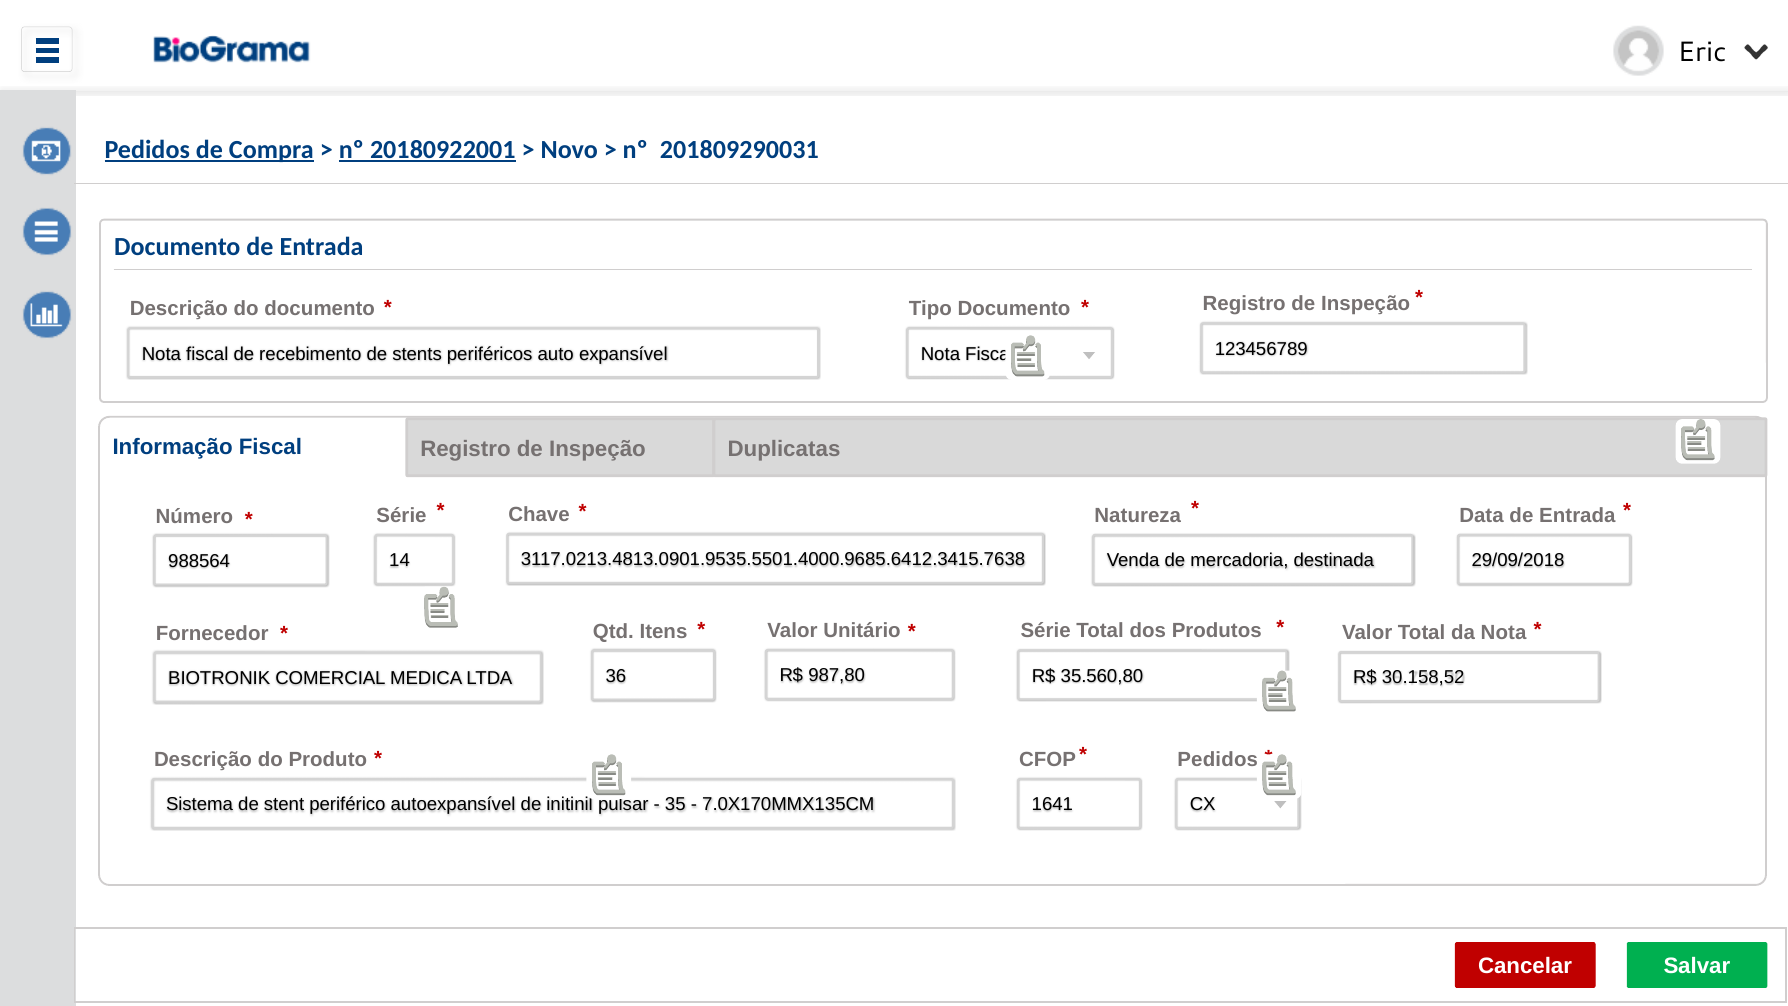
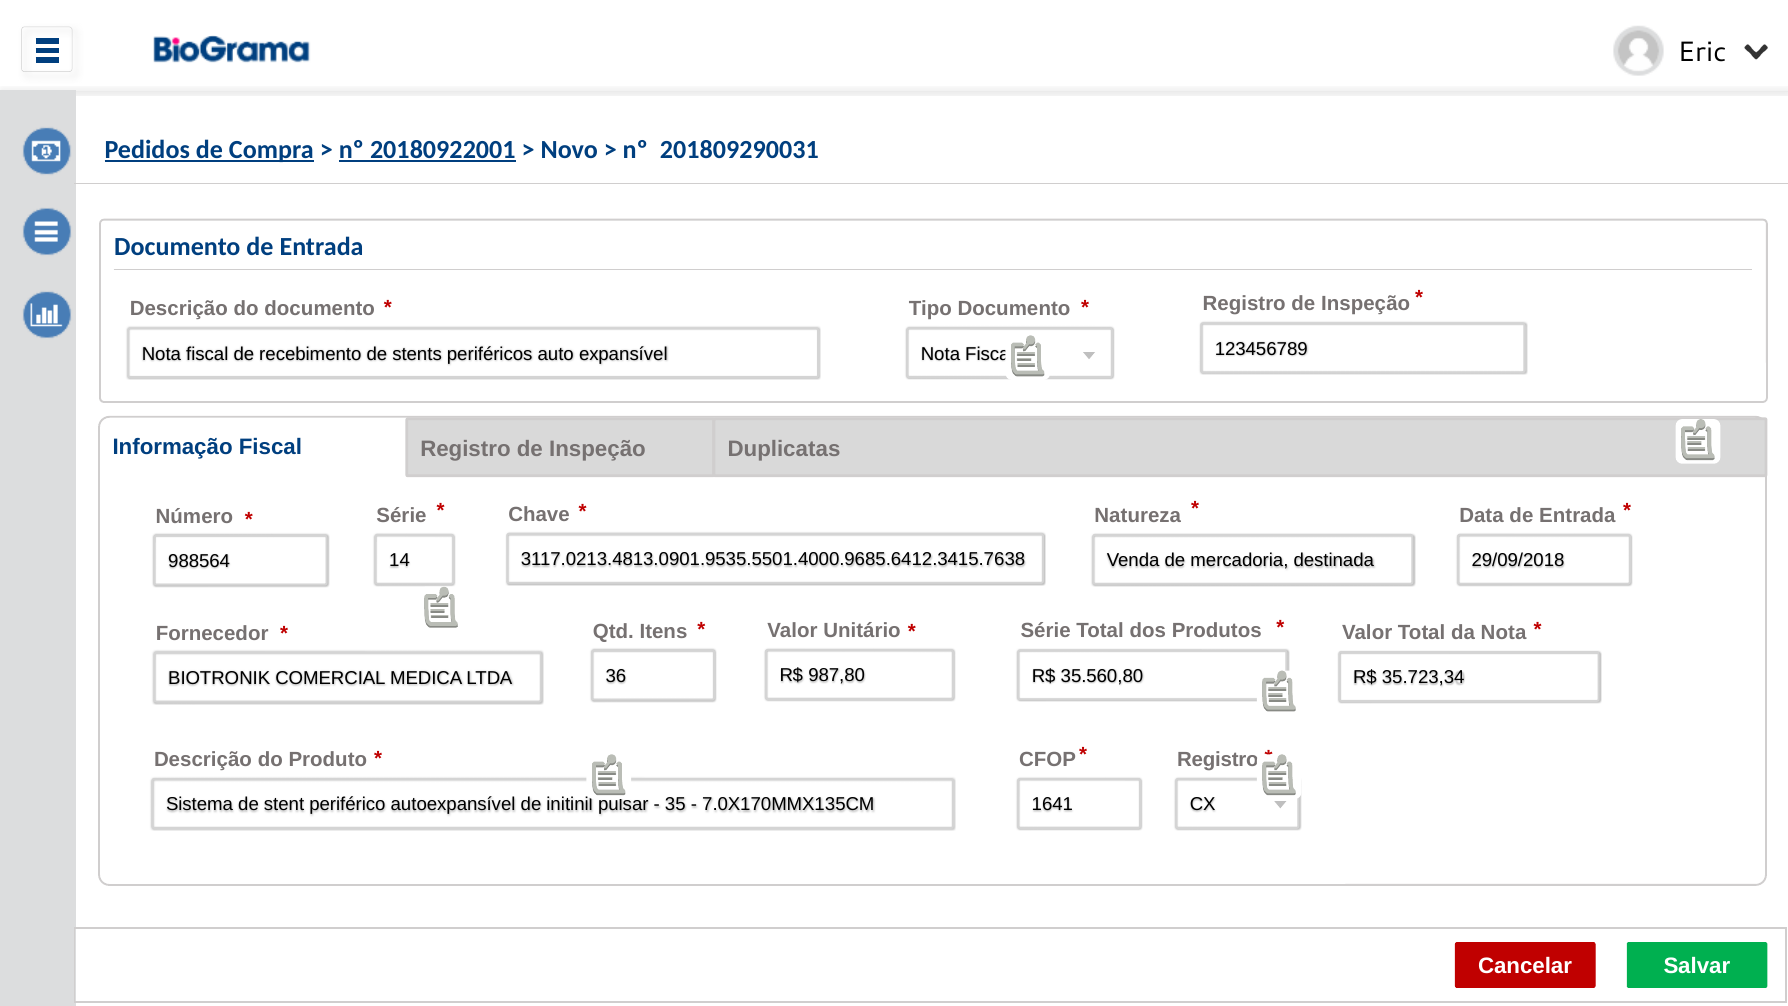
30.158,52: 30.158,52 -> 35.723,34 (1423, 678)
Pedidos: Pedidos -> Registro (1218, 759)
